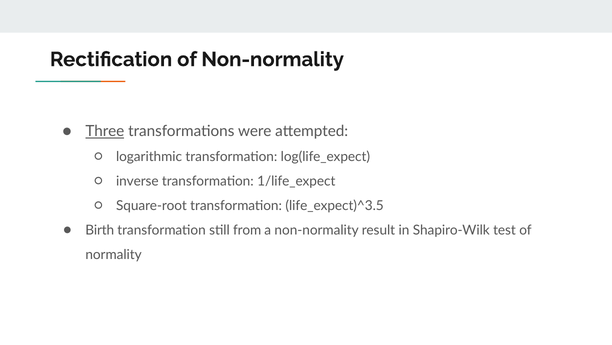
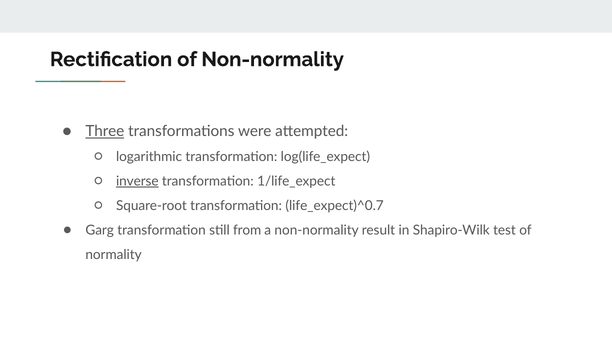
inverse underline: none -> present (137, 181)
life_expect)^3.5: life_expect)^3.5 -> life_expect)^0.7 (335, 205)
Birth: Birth -> Garg (100, 230)
